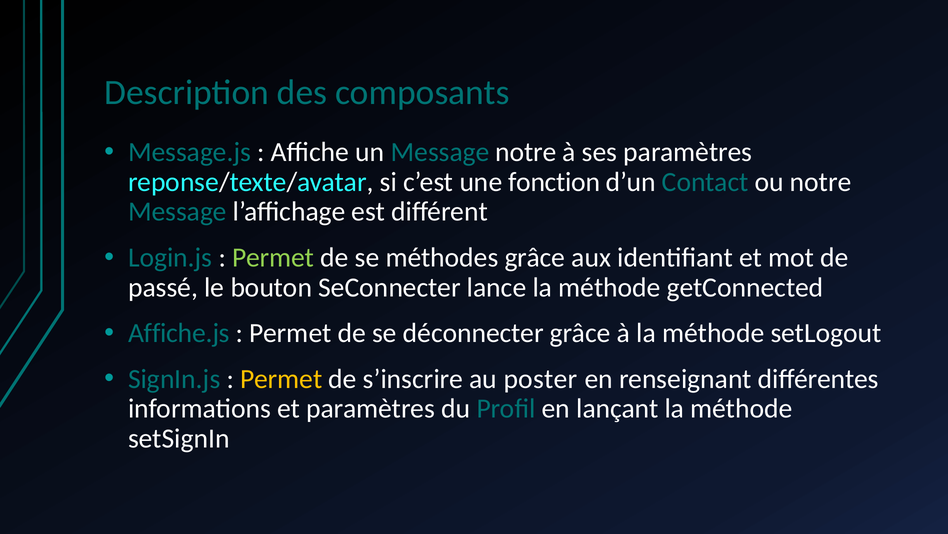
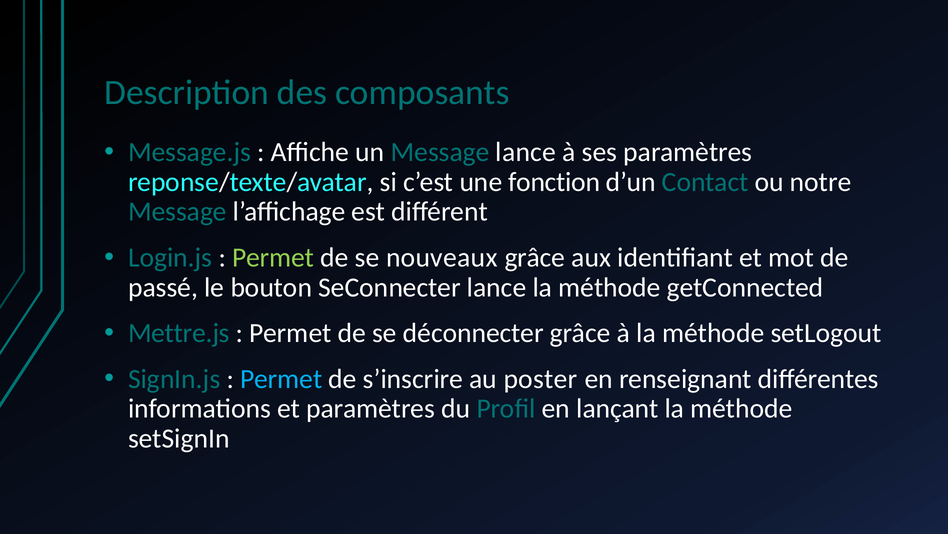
Message notre: notre -> lance (526, 152)
méthodes: méthodes -> nouveaux (442, 257)
Affiche.js: Affiche.js -> Mettre.js (179, 333)
Permet colour: yellow -> light blue (281, 378)
